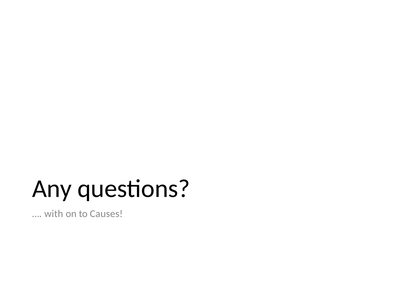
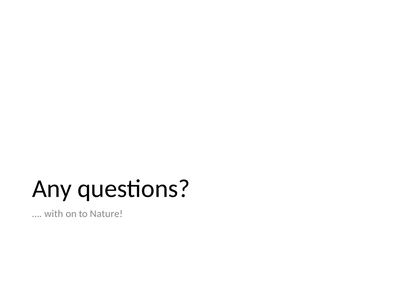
Causes: Causes -> Nature (106, 214)
